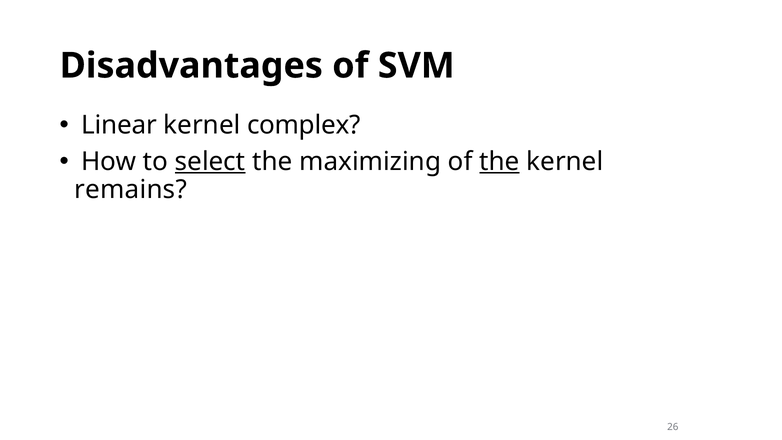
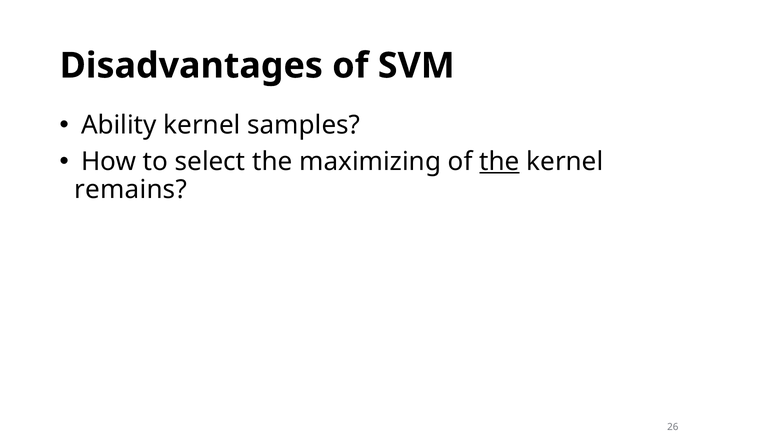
Linear: Linear -> Ability (119, 125)
complex: complex -> samples (304, 125)
select underline: present -> none (210, 162)
